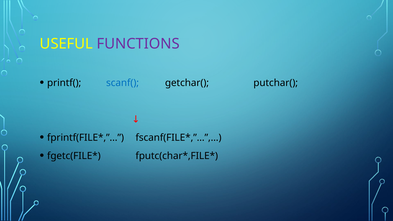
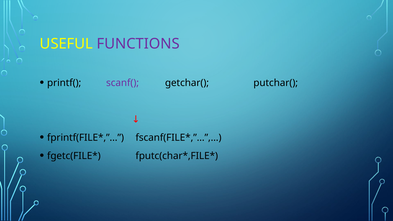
scanf( colour: blue -> purple (123, 83)
